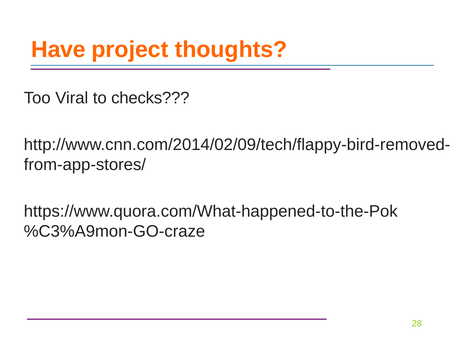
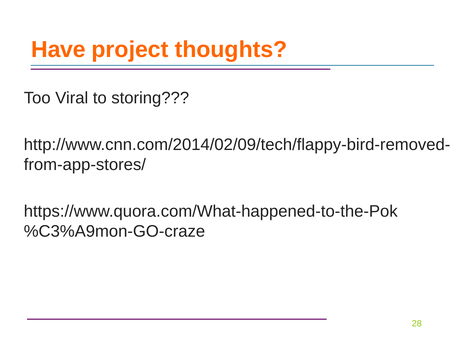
checks: checks -> storing (150, 98)
